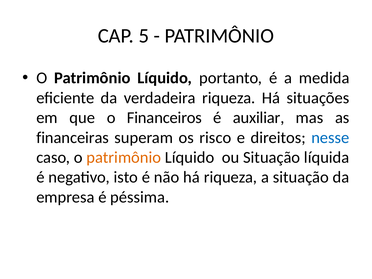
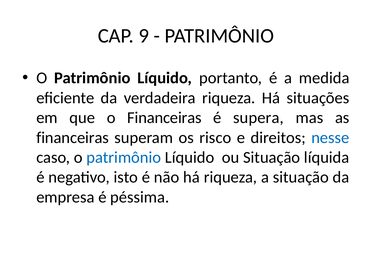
5: 5 -> 9 (144, 36)
o Financeiros: Financeiros -> Financeiras (164, 118)
auxiliar: auxiliar -> supera (258, 118)
patrimônio colour: orange -> blue (124, 157)
